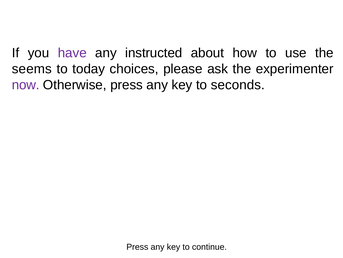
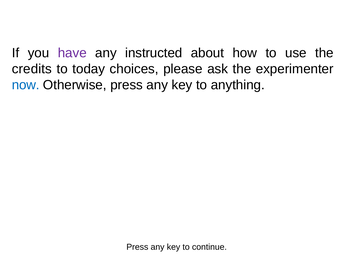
seems: seems -> credits (32, 69)
now colour: purple -> blue (26, 85)
seconds: seconds -> anything (238, 85)
